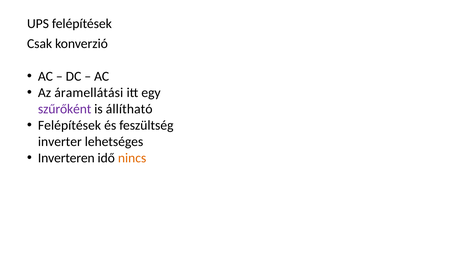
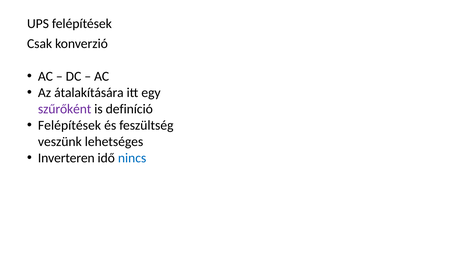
áramellátási: áramellátási -> átalakítására (89, 93)
állítható: állítható -> definíció (129, 109)
inverter: inverter -> veszünk (60, 141)
nincs colour: orange -> blue (132, 158)
